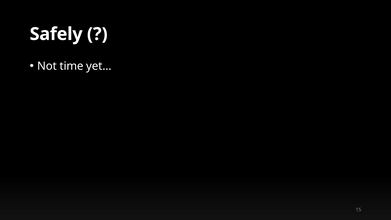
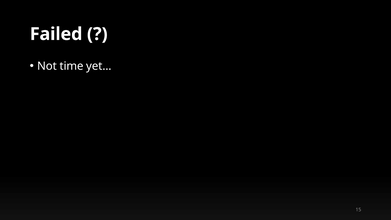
Safely: Safely -> Failed (56, 34)
